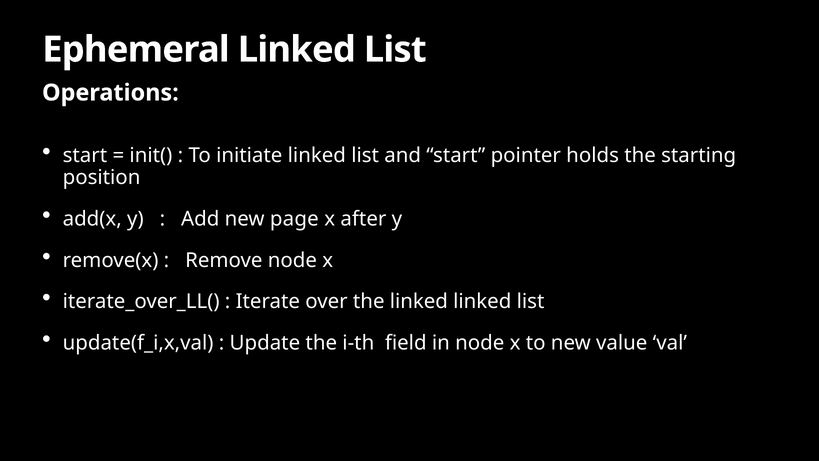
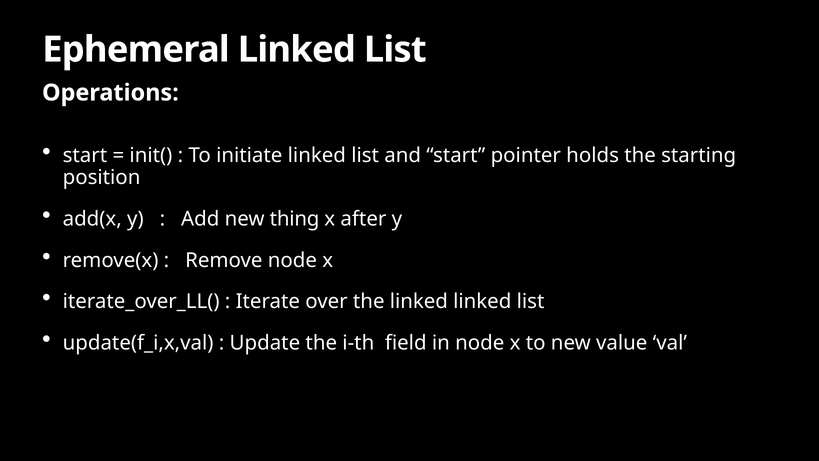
page: page -> thing (295, 219)
